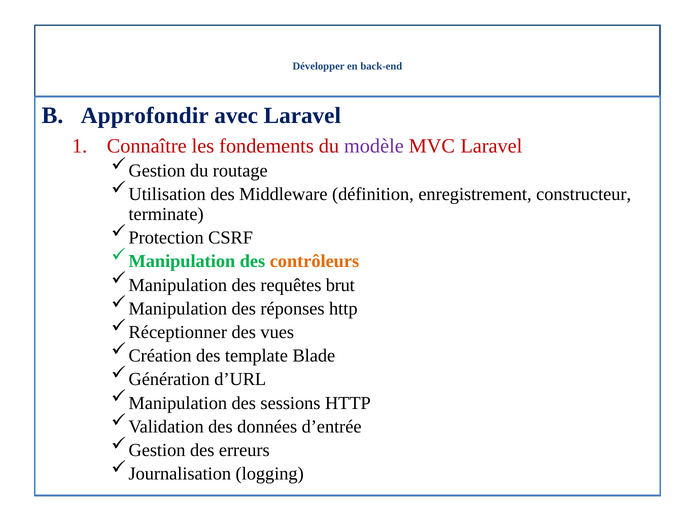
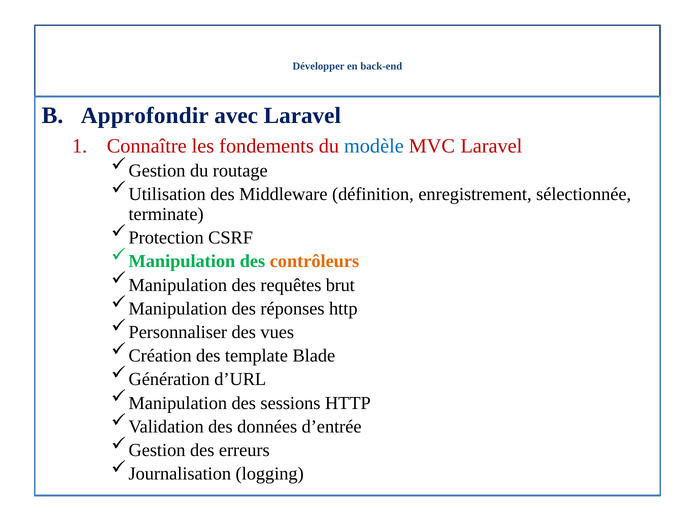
modèle colour: purple -> blue (374, 146)
constructeur: constructeur -> sélectionnée (584, 194)
Réceptionner: Réceptionner -> Personnaliser (178, 332)
